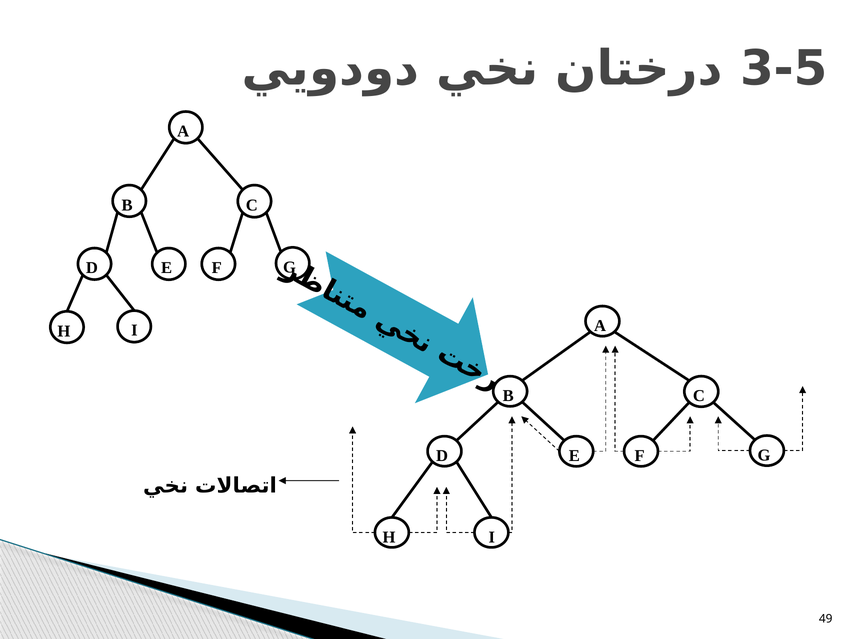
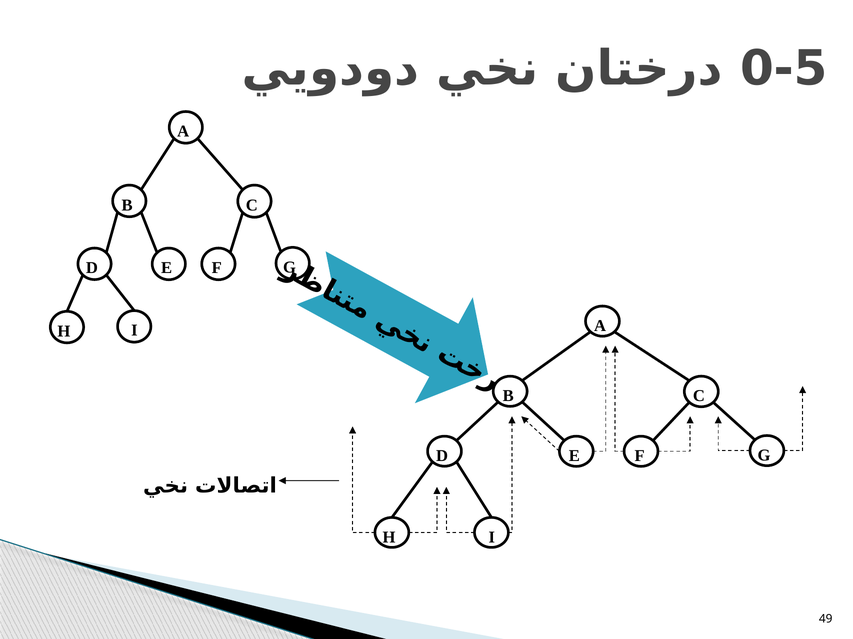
3-5: 3-5 -> 0-5 (784, 69)
